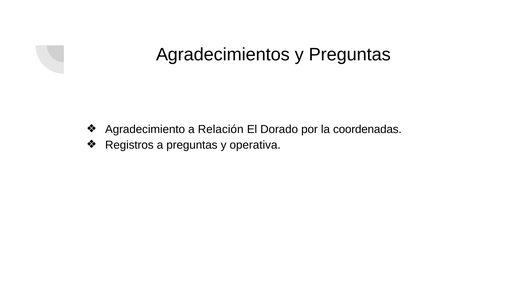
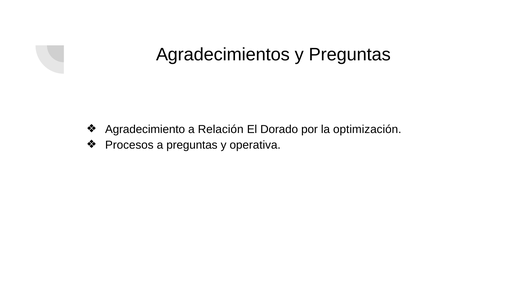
coordenadas: coordenadas -> optimización (367, 129)
Registros: Registros -> Procesos (129, 145)
